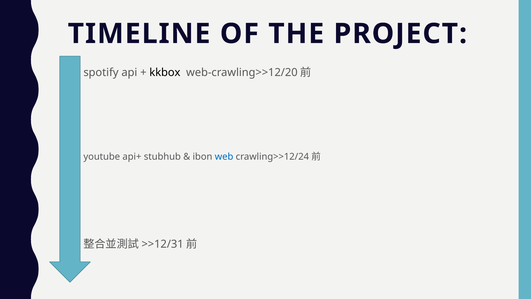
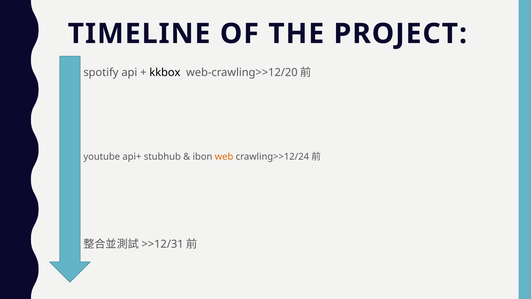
web colour: blue -> orange (224, 156)
